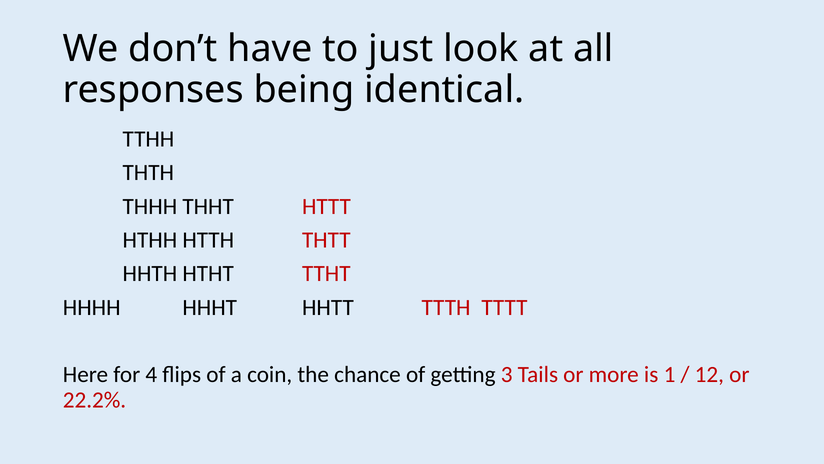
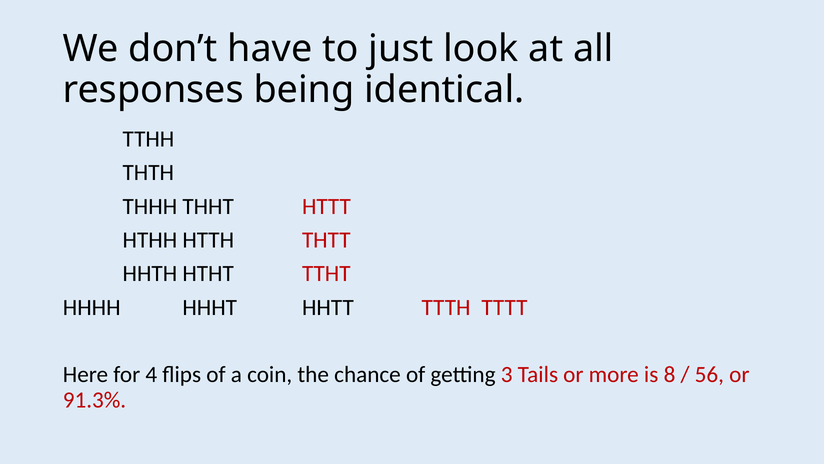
1: 1 -> 8 (670, 374)
12: 12 -> 56 (709, 374)
22.2%: 22.2% -> 91.3% (95, 399)
